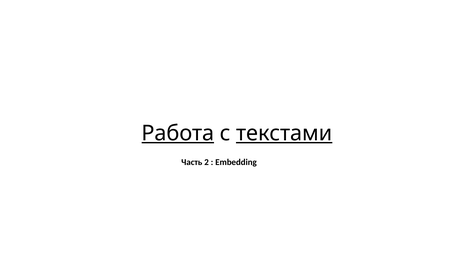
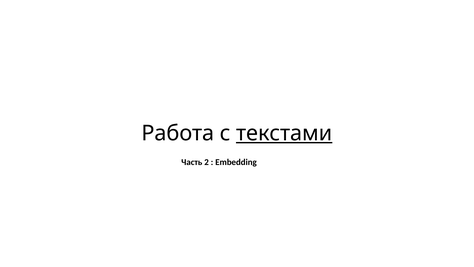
Работа underline: present -> none (178, 133)
